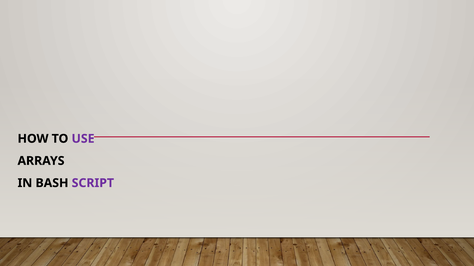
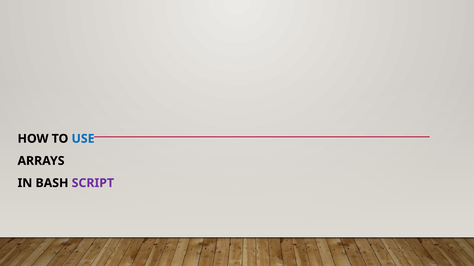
USE colour: purple -> blue (83, 139)
